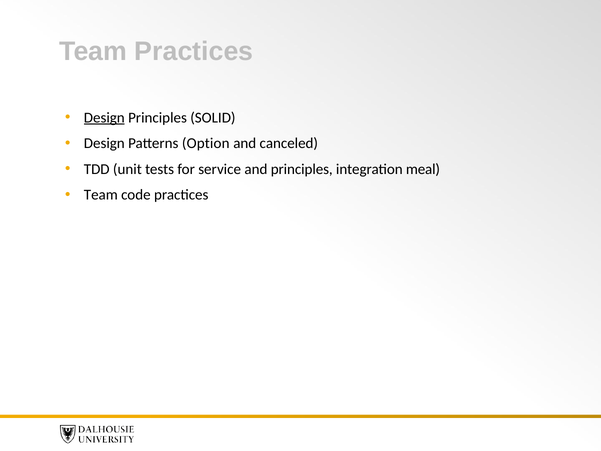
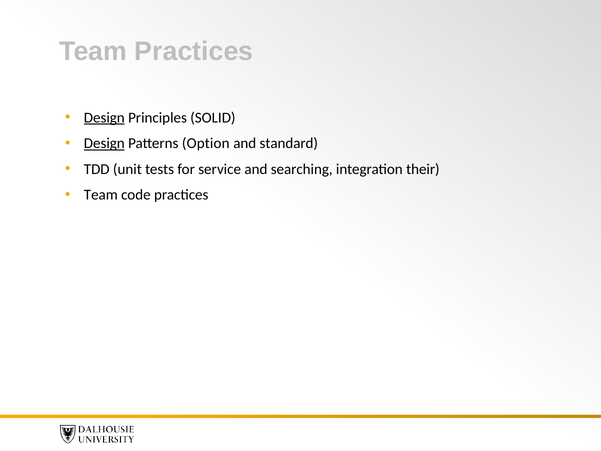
Design underline: none -> present (104, 143)
canceled: canceled -> standard (289, 143)
and principles: principles -> searching (302, 169)
meal: meal -> their (423, 169)
